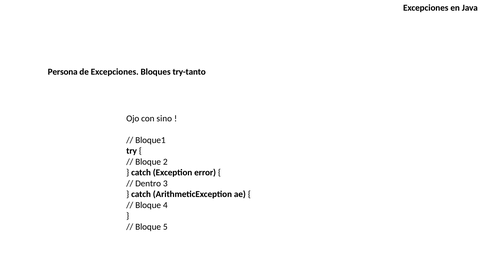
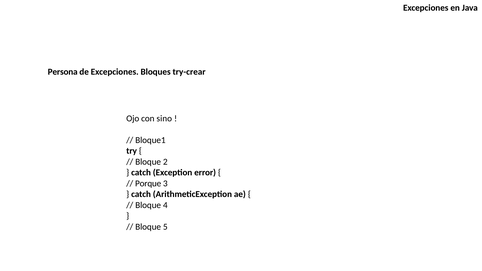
try-tanto: try-tanto -> try-crear (189, 72)
Dentro: Dentro -> Porque (148, 184)
